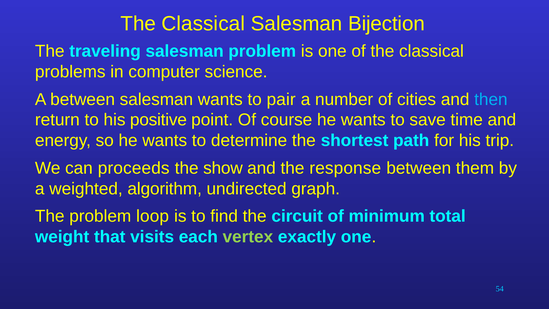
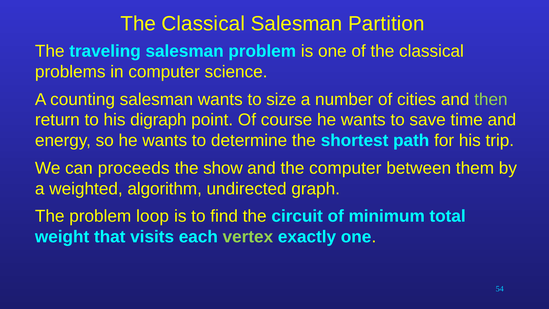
Bijection: Bijection -> Partition (386, 24)
A between: between -> counting (83, 99)
pair: pair -> size (281, 99)
then colour: light blue -> light green (491, 99)
positive: positive -> digraph (158, 120)
the response: response -> computer (345, 168)
